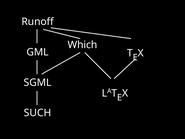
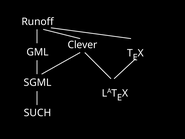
Which: Which -> Clever (82, 45)
